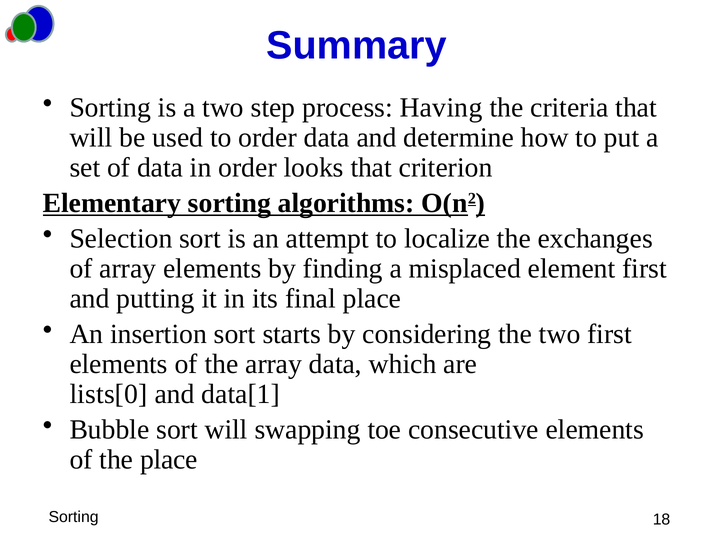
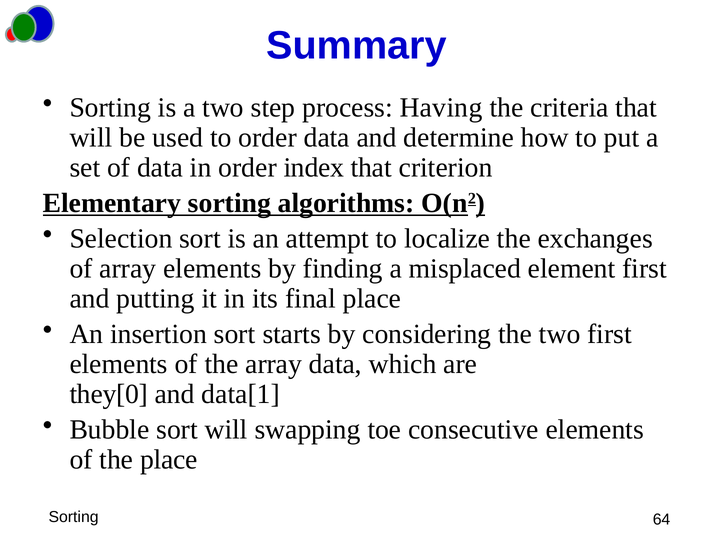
looks: looks -> index (314, 167)
lists[0: lists[0 -> they[0 (109, 394)
18: 18 -> 64 (662, 519)
